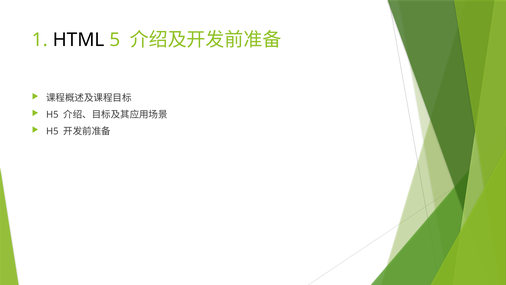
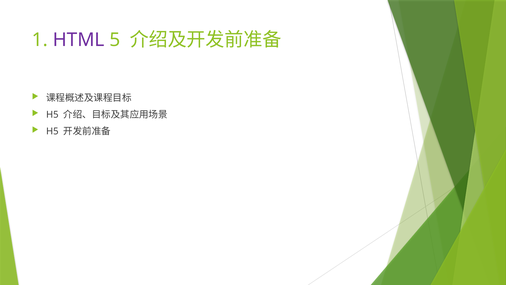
HTML colour: black -> purple (79, 40)
